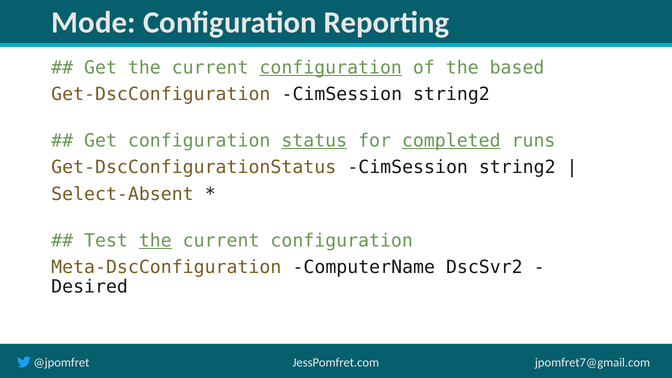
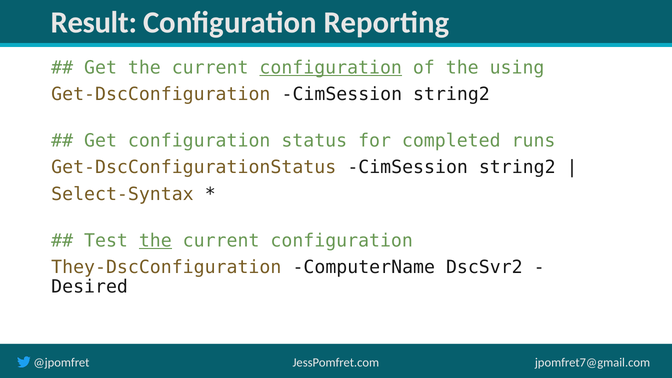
Mode: Mode -> Result (94, 22)
based: based -> using (517, 68)
status underline: present -> none (314, 141)
completed underline: present -> none (451, 141)
Select-Absent: Select-Absent -> Select-Syntax (122, 194)
Meta-DscConfiguration: Meta-DscConfiguration -> They-DscConfiguration (166, 267)
